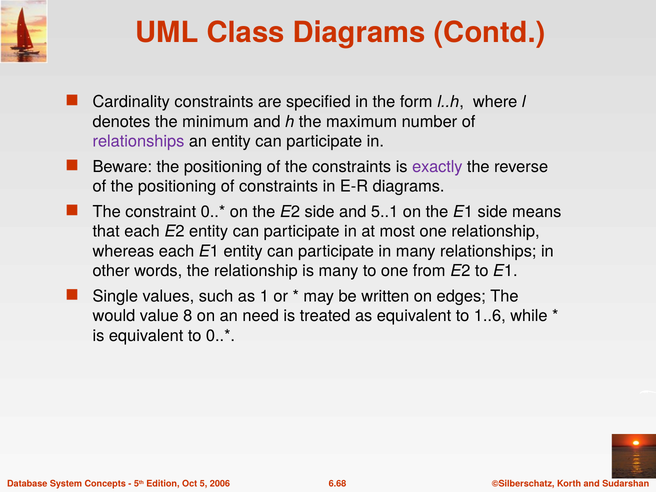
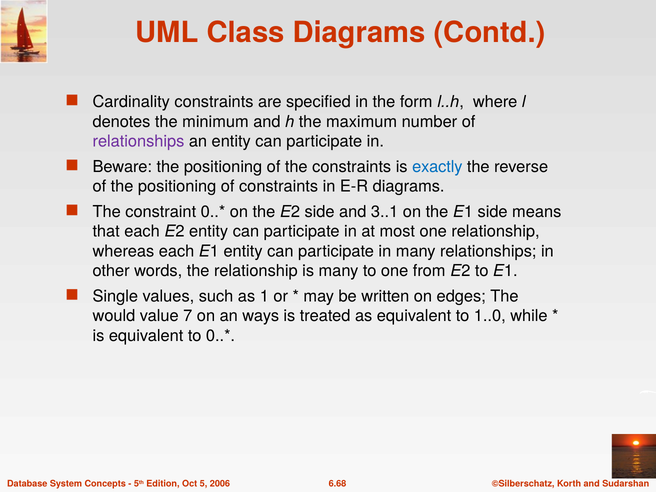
exactly colour: purple -> blue (437, 167)
5..1: 5..1 -> 3..1 (385, 212)
8: 8 -> 7 (188, 316)
need: need -> ways (261, 316)
1..6: 1..6 -> 1..0 (490, 316)
